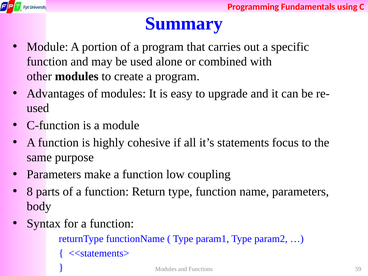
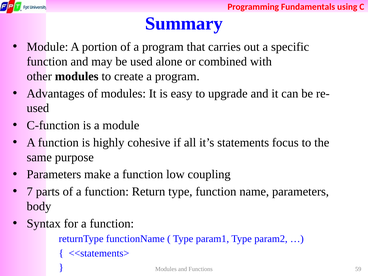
8: 8 -> 7 (30, 192)
